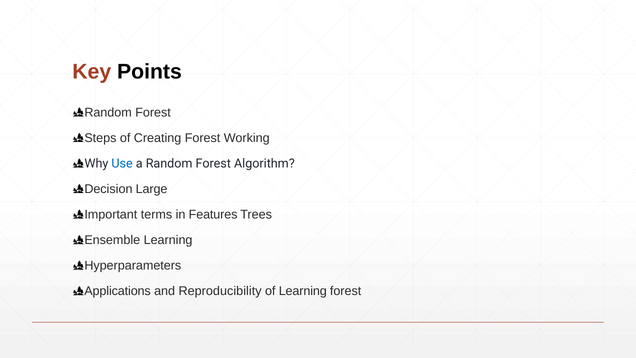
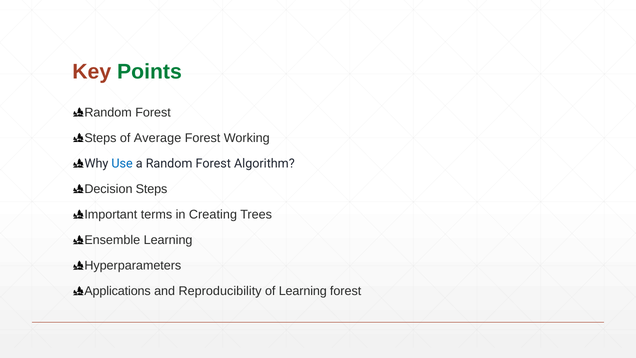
Points colour: black -> green (149, 72)
Creating: Creating -> Average (158, 138)
Decision Large: Large -> Steps (152, 189)
Features: Features -> Creating (213, 215)
